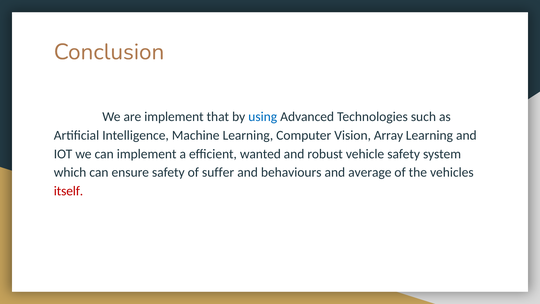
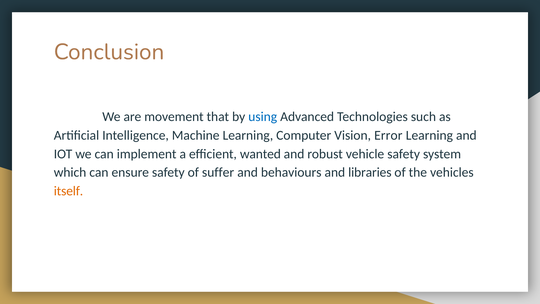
are implement: implement -> movement (174, 117)
Array: Array -> Error (388, 135)
average: average -> libraries (370, 172)
itself colour: red -> orange (68, 191)
